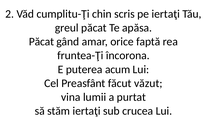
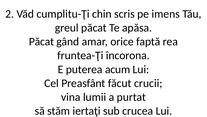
pe iertaţi: iertaţi -> imens (166, 14)
văzut: văzut -> crucii (148, 83)
